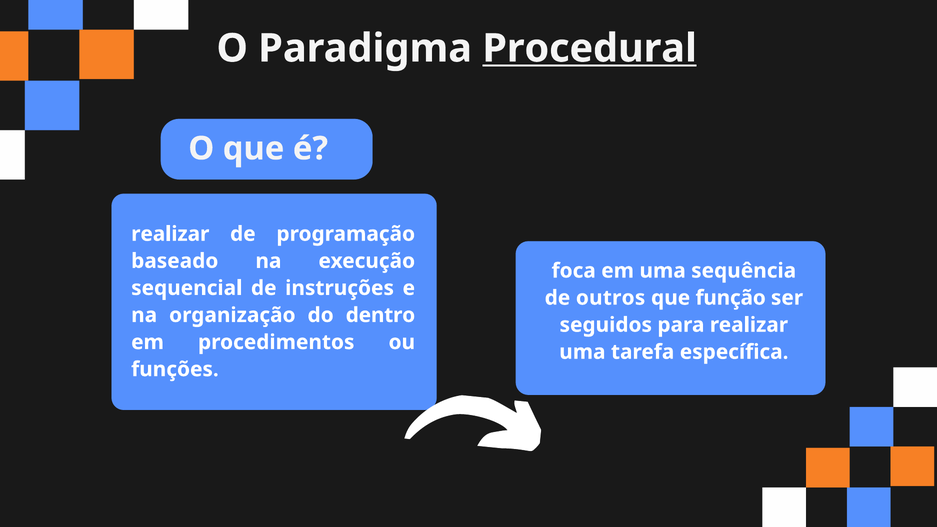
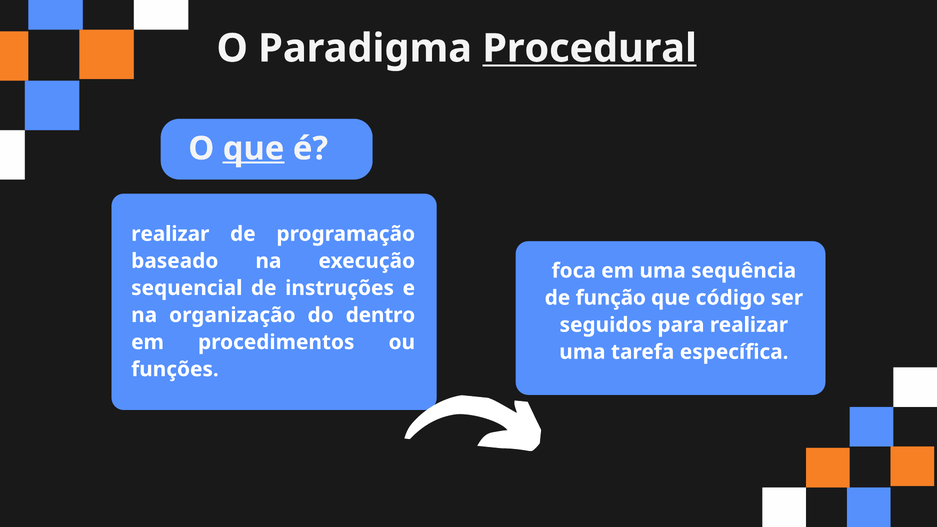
que underline: none -> present (254, 149)
outros: outros -> função (611, 298)
função: função -> código (731, 298)
